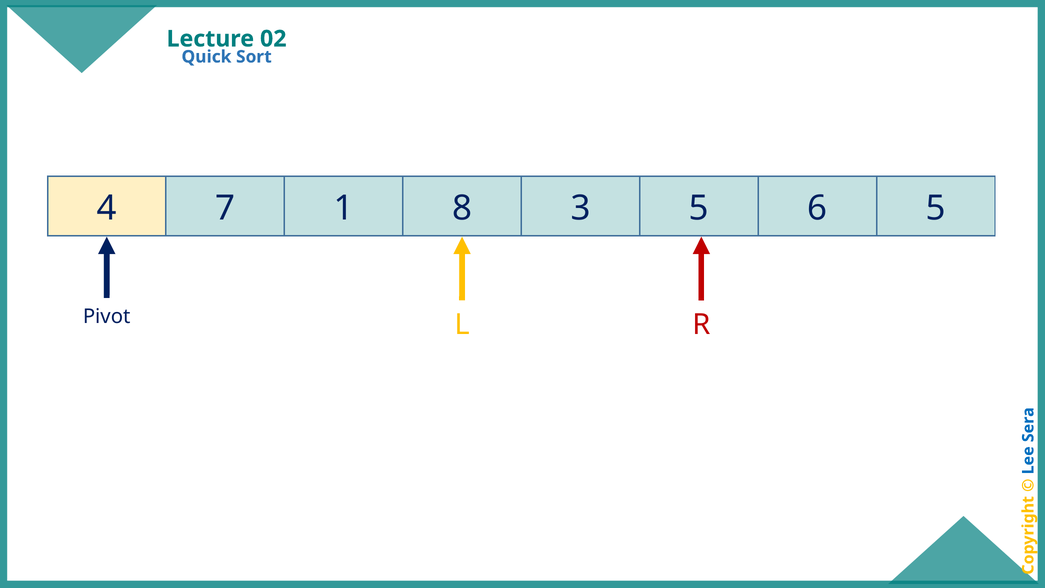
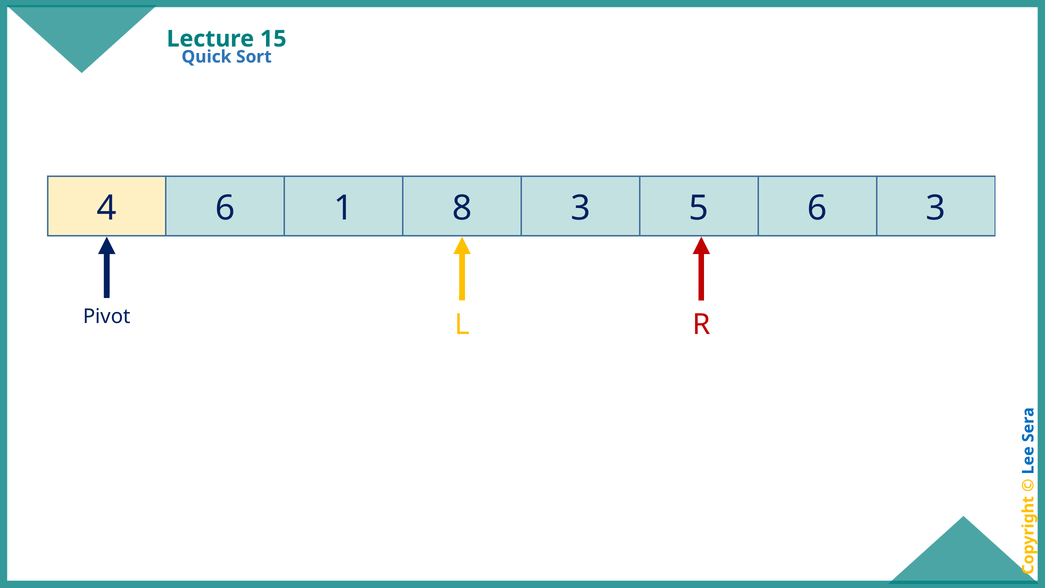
02: 02 -> 15 (273, 39)
4 7: 7 -> 6 (225, 208)
6 5: 5 -> 3 (936, 208)
